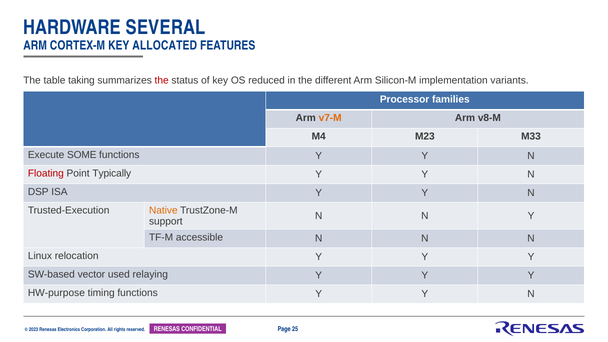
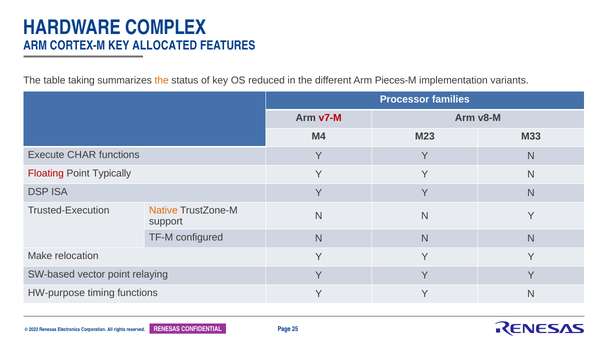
SEVERAL: SEVERAL -> COMPLEX (166, 28)
the colour: red -> orange (162, 80)
Silicon-M: Silicon-M -> Pieces-M (396, 80)
v7-M colour: orange -> red (330, 118)
SOME: SOME -> CHAR (82, 155)
accessible: accessible -> configured (199, 237)
Linux: Linux -> Make (40, 256)
vector used: used -> point (119, 274)
